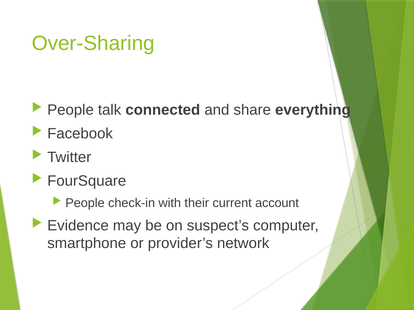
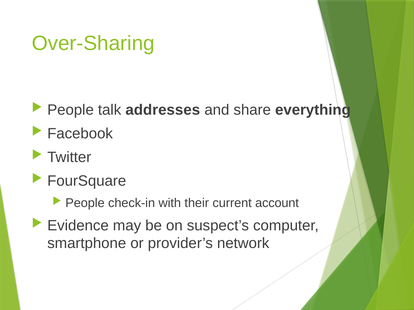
connected: connected -> addresses (163, 110)
